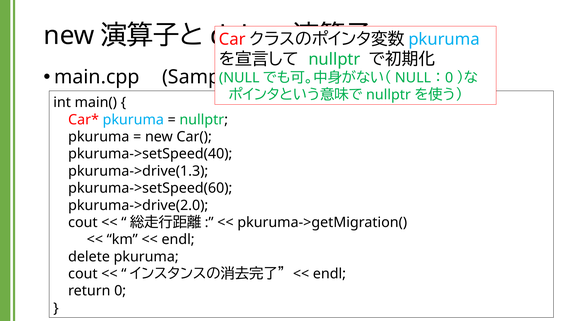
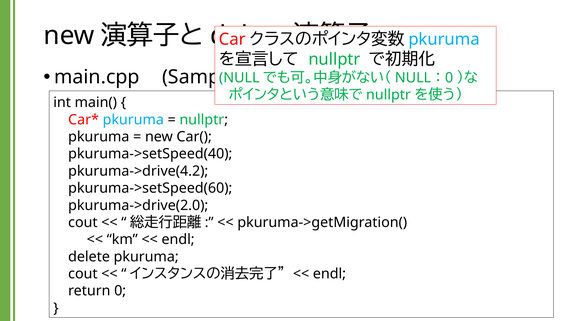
pkuruma->drive(1.3: pkuruma->drive(1.3 -> pkuruma->drive(4.2 (138, 171)
